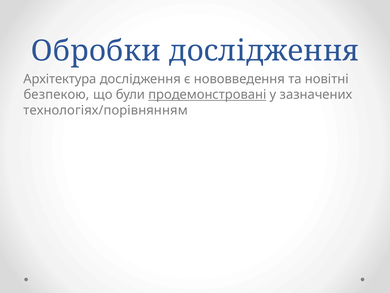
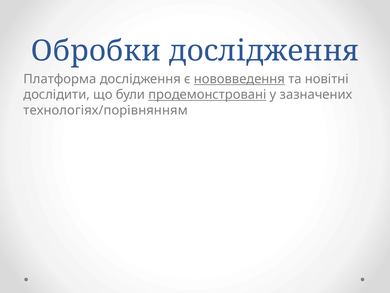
Архітектура: Архітектура -> Платформа (60, 79)
нововведення underline: none -> present (239, 79)
безпекою: безпекою -> дослідити (57, 95)
